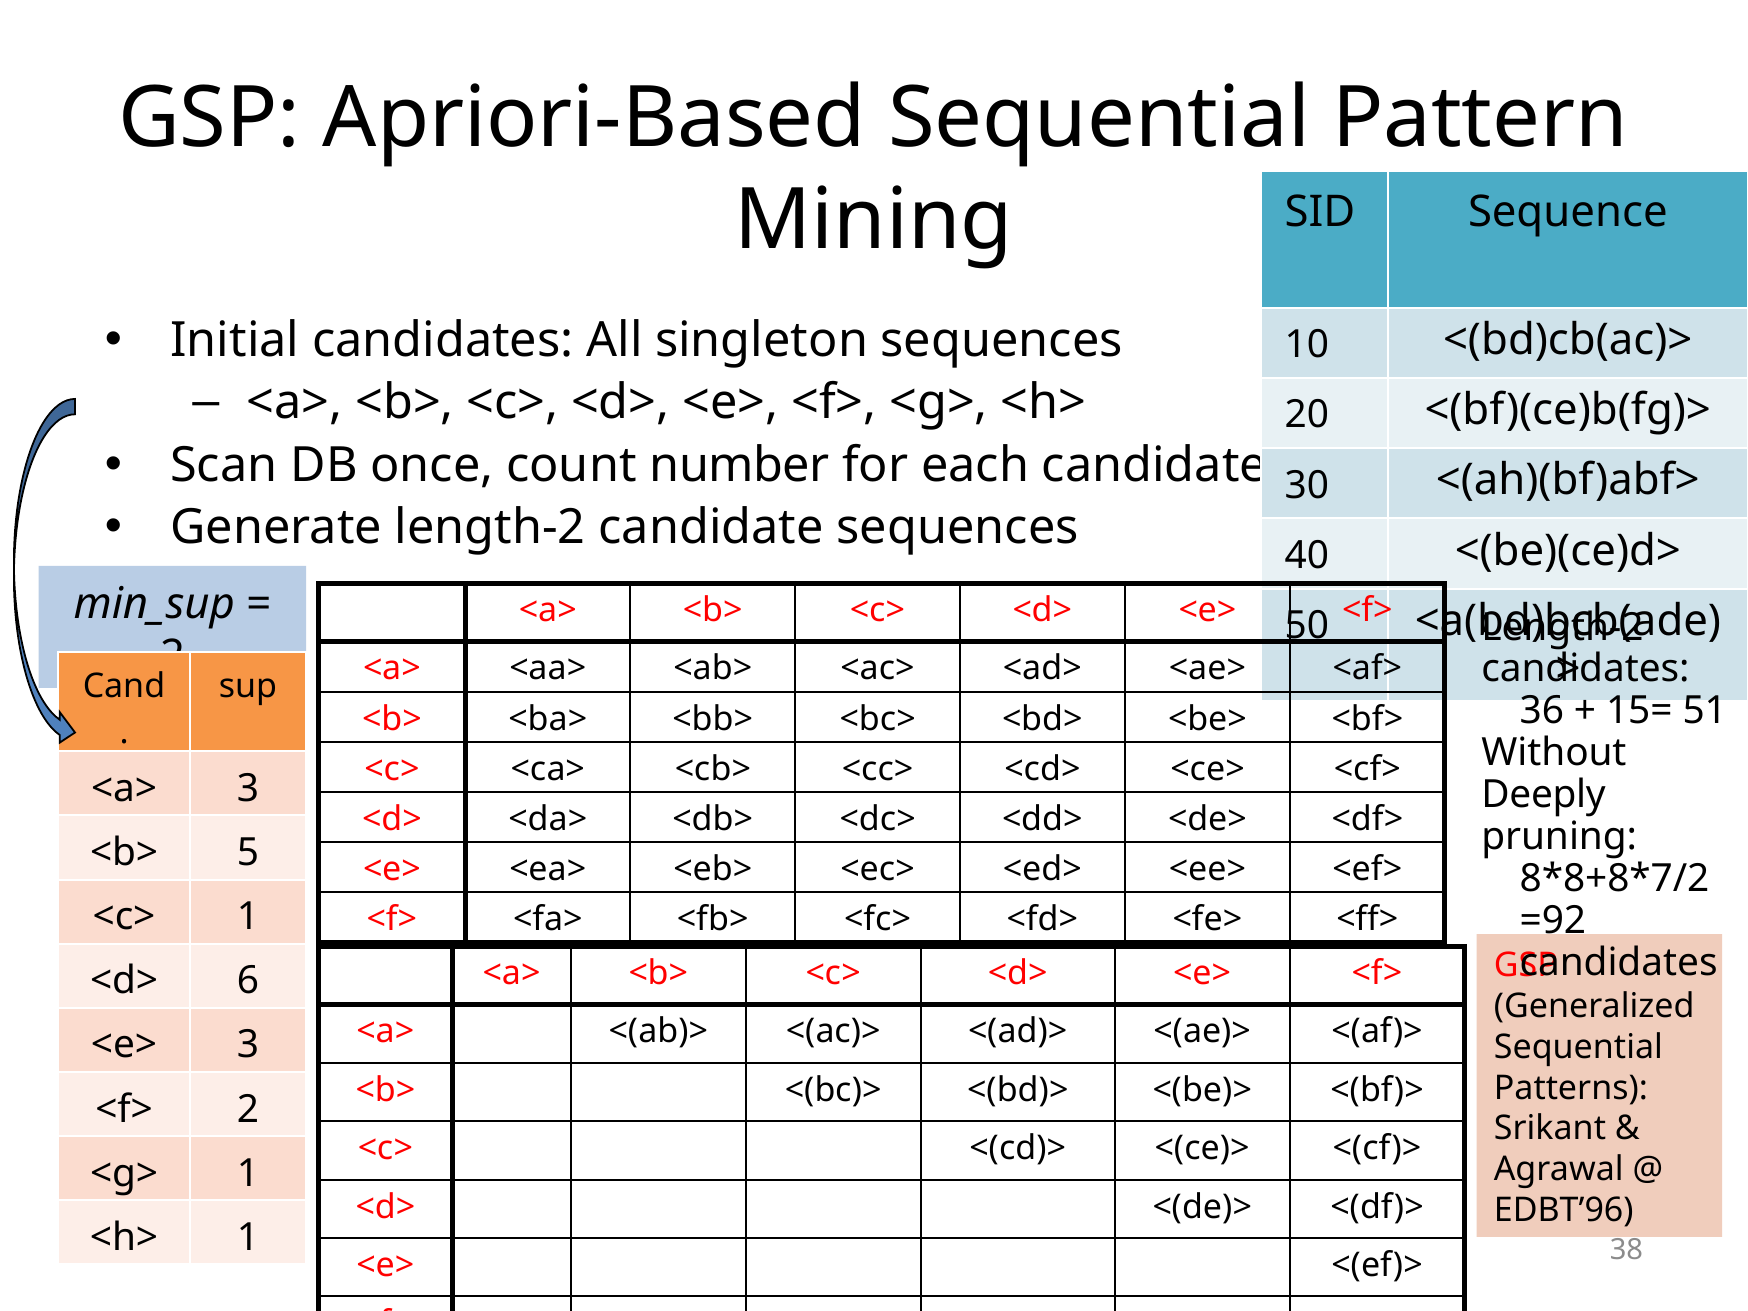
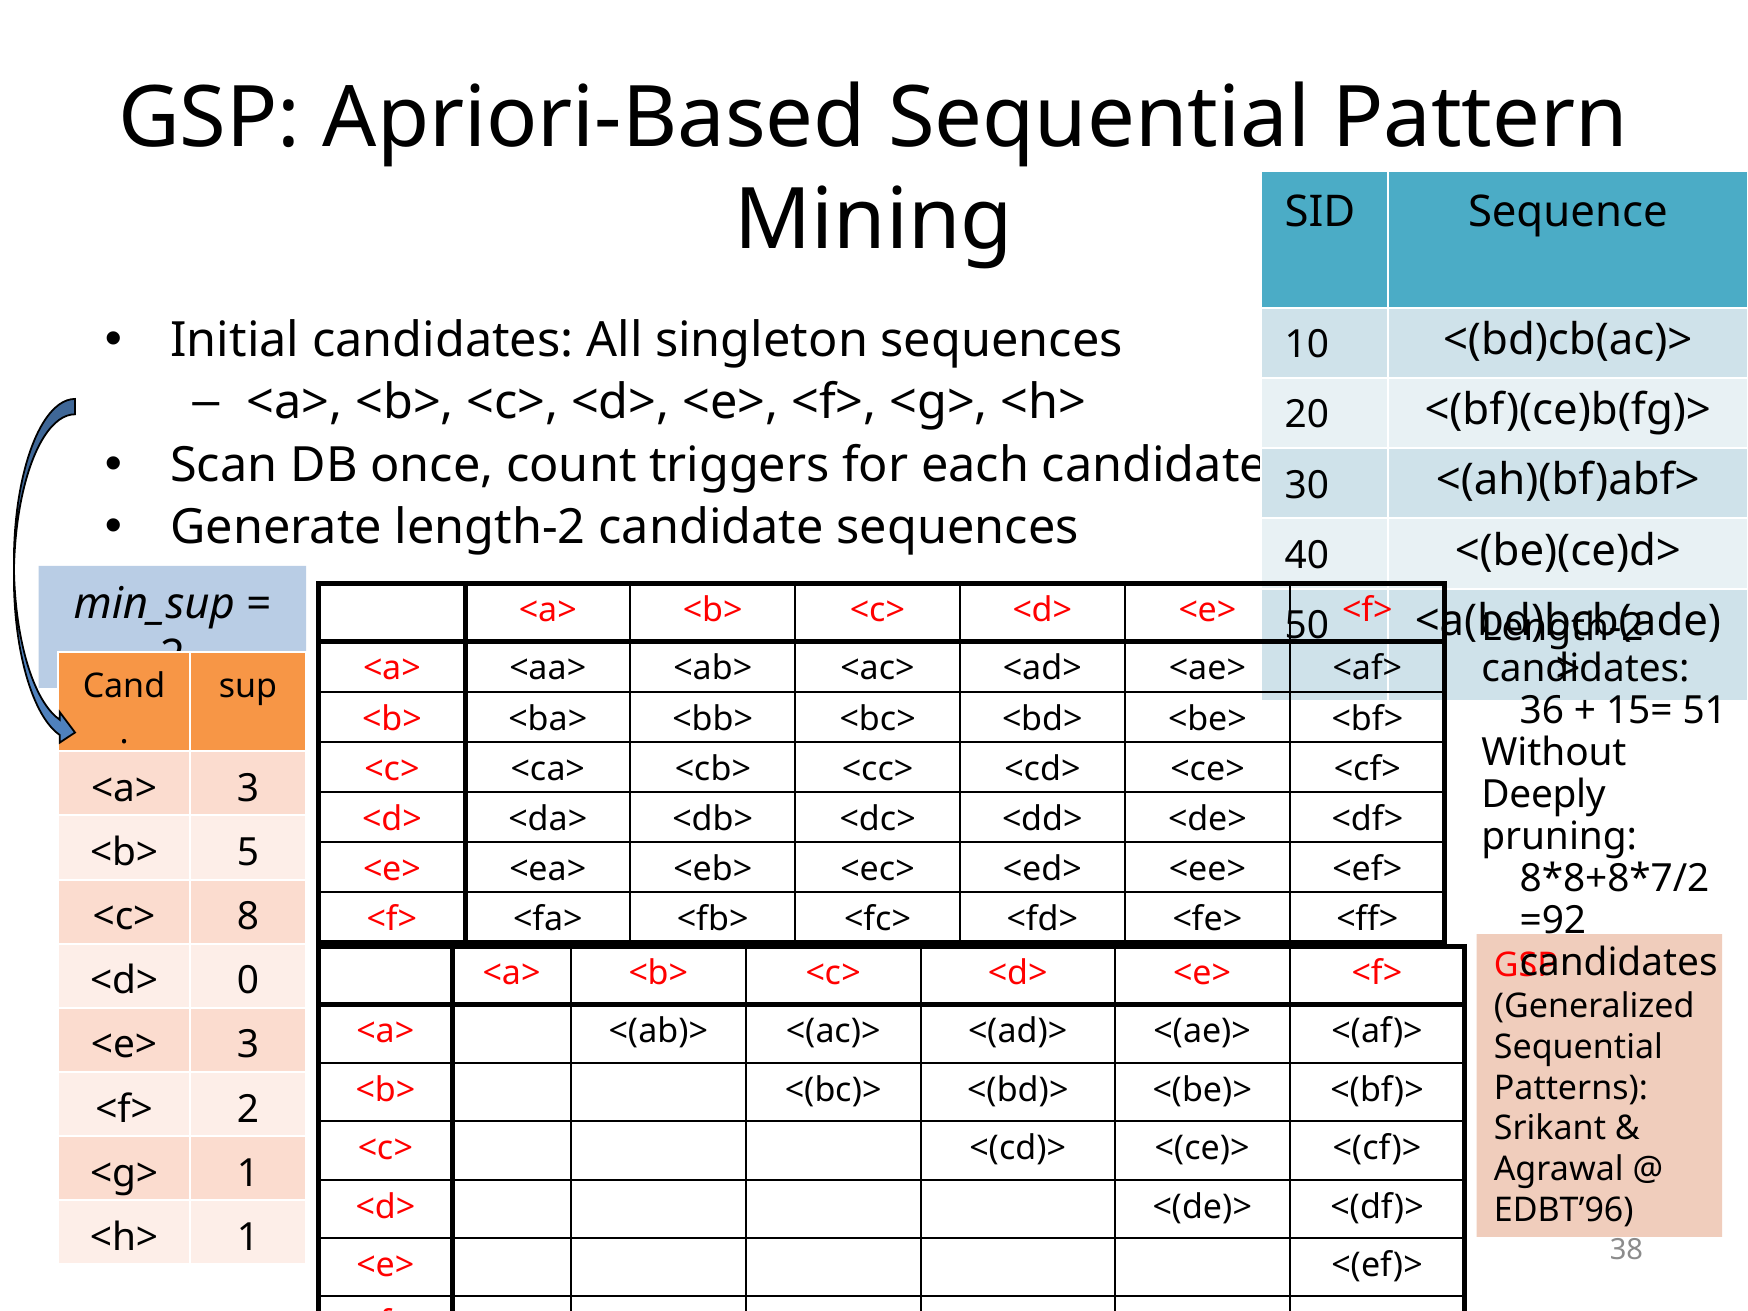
number: number -> triggers (740, 465)
<c> 1: 1 -> 8 (248, 917)
6: 6 -> 0 (248, 981)
